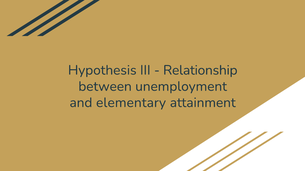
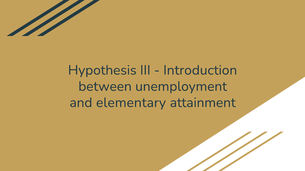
Relationship: Relationship -> Introduction (200, 70)
